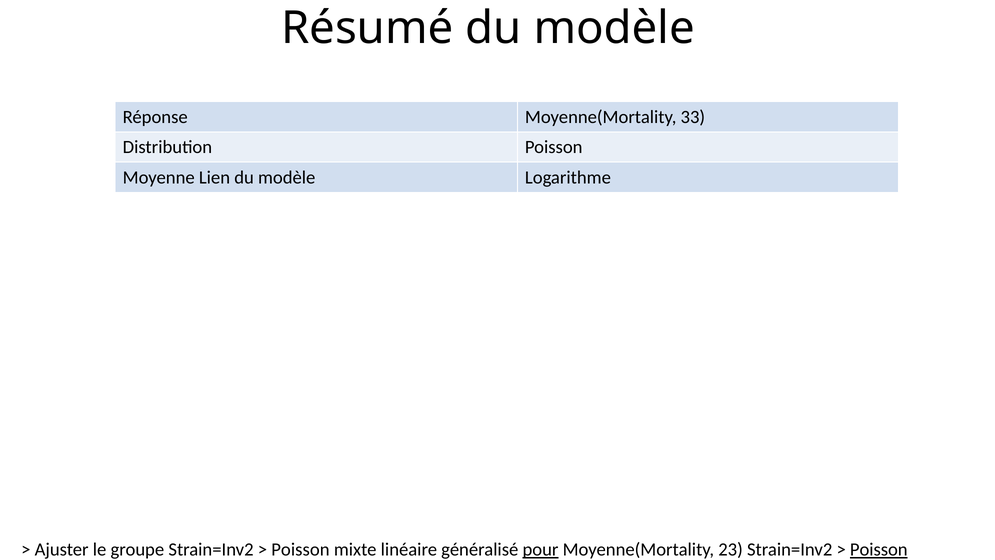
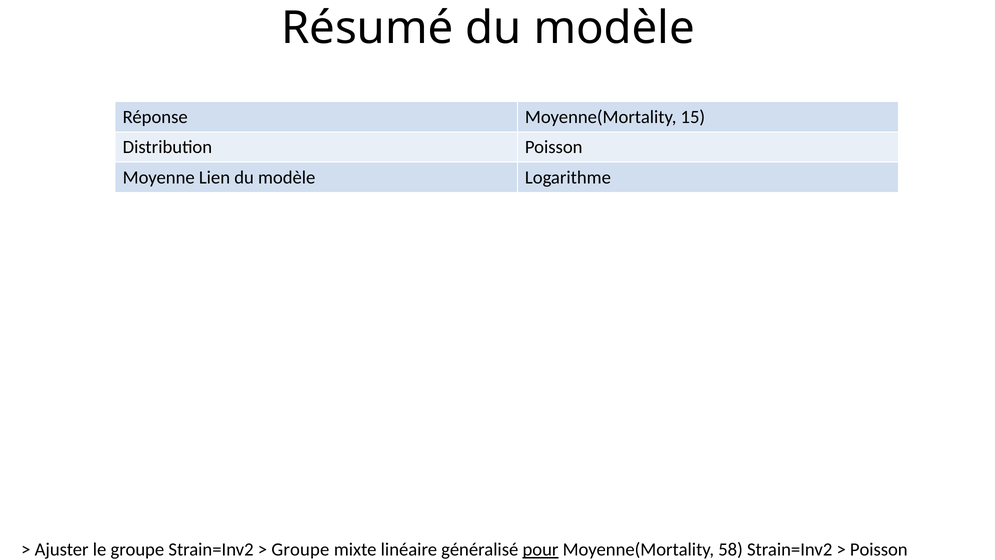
33: 33 -> 15 (693, 117)
Poisson: Poisson -> Groupe (300, 549)
23: 23 -> 58 (731, 549)
Poisson underline: present -> none (879, 549)
